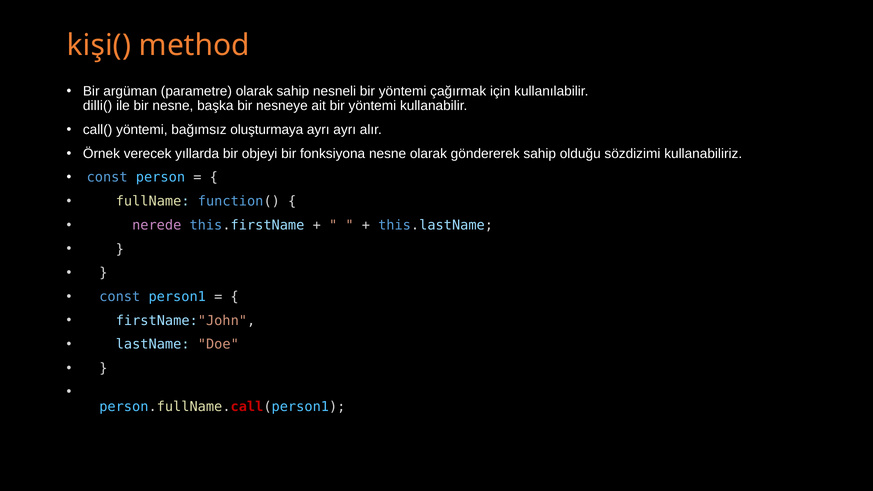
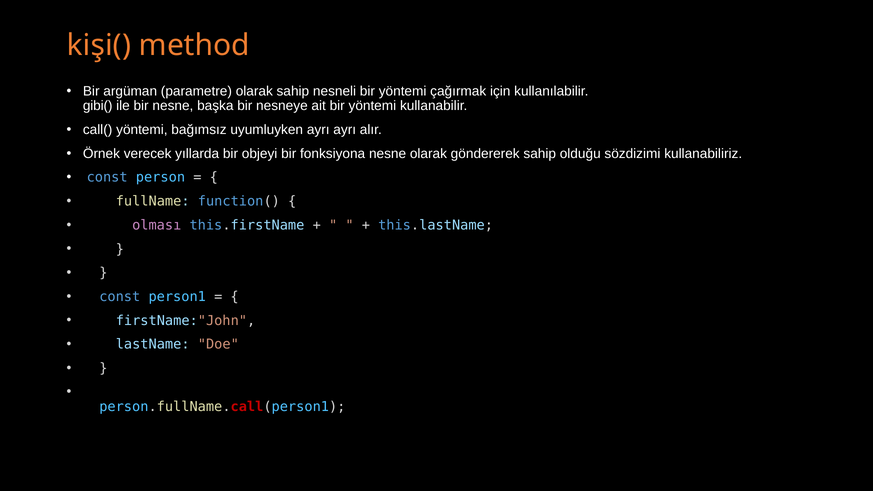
dilli(: dilli( -> gibi( (98, 106)
oluşturmaya: oluşturmaya -> uyumluyken (267, 130)
nerede: nerede -> olması (157, 225)
